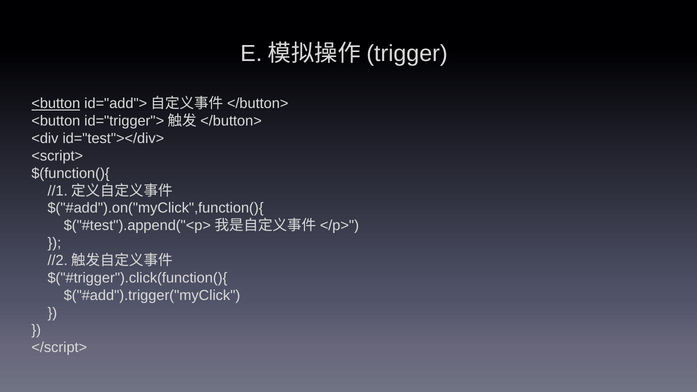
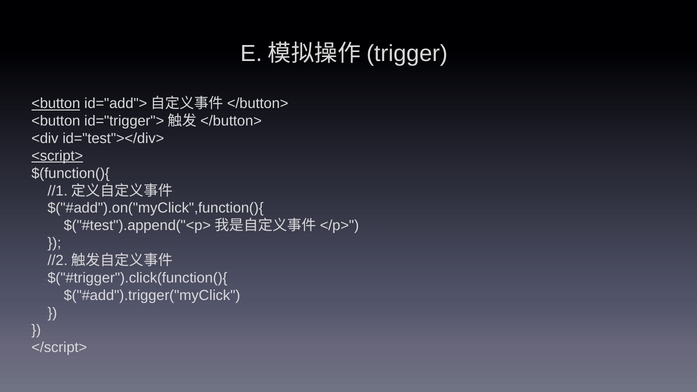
<script> underline: none -> present (57, 156)
